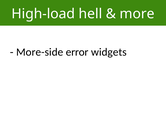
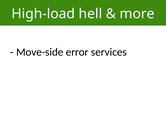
More-side: More-side -> Move-side (40, 52)
widgets: widgets -> services (109, 52)
